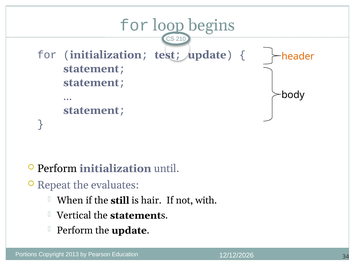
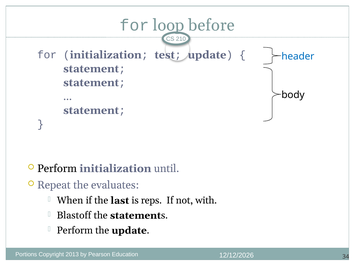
begins: begins -> before (212, 25)
header colour: orange -> blue (298, 56)
still: still -> last (120, 201)
hair: hair -> reps (151, 201)
Vertical: Vertical -> Blastoff (74, 216)
